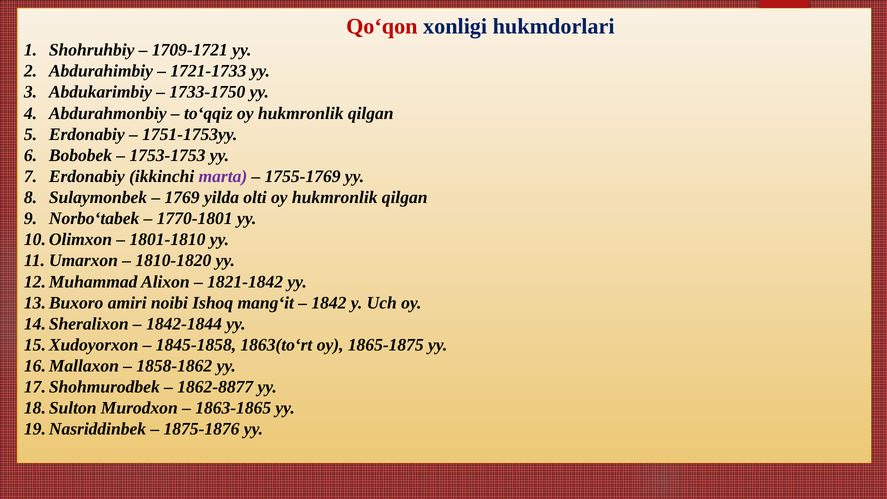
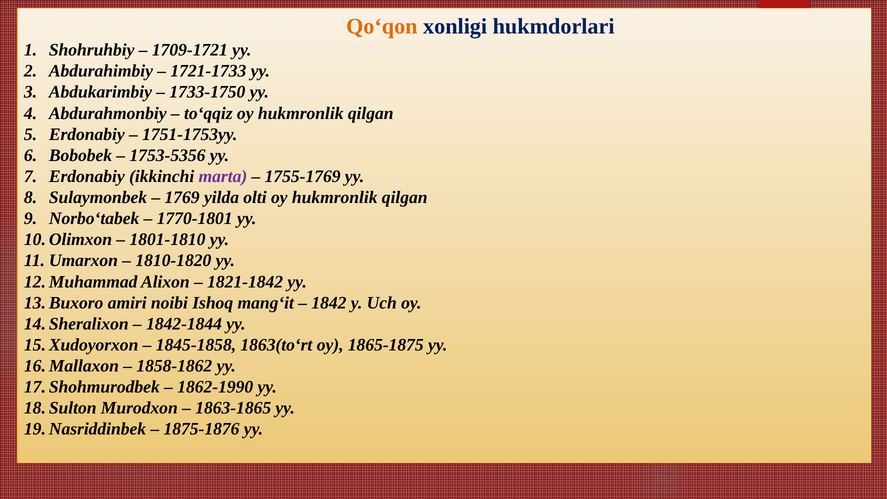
Qo‘qon colour: red -> orange (382, 27)
1753-1753: 1753-1753 -> 1753-5356 (168, 155)
1862-8877: 1862-8877 -> 1862-1990 (215, 387)
